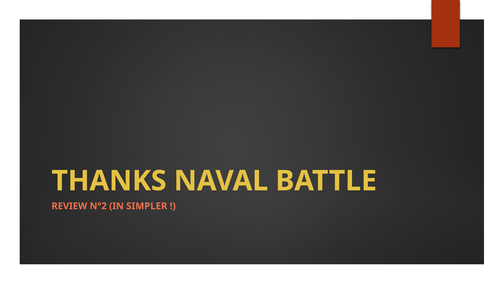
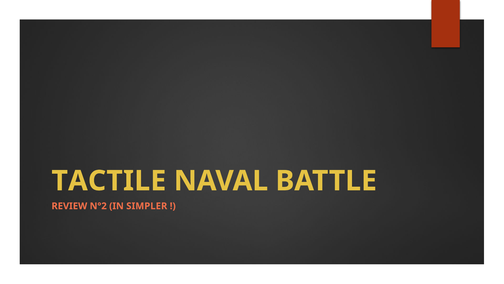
THANKS: THANKS -> TACTILE (109, 181)
